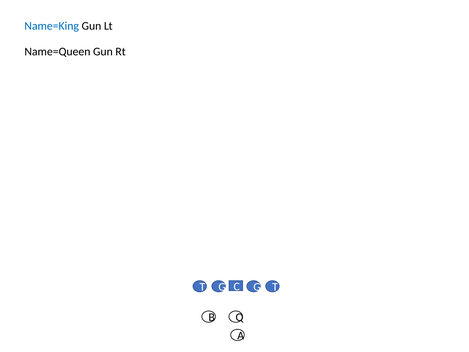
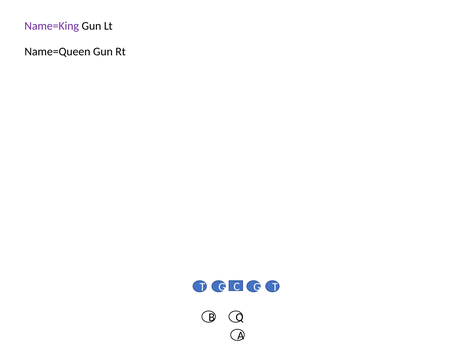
Name=King colour: blue -> purple (52, 26)
